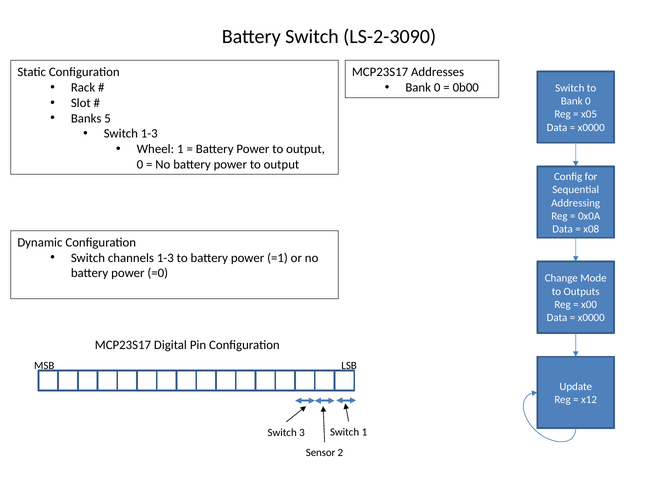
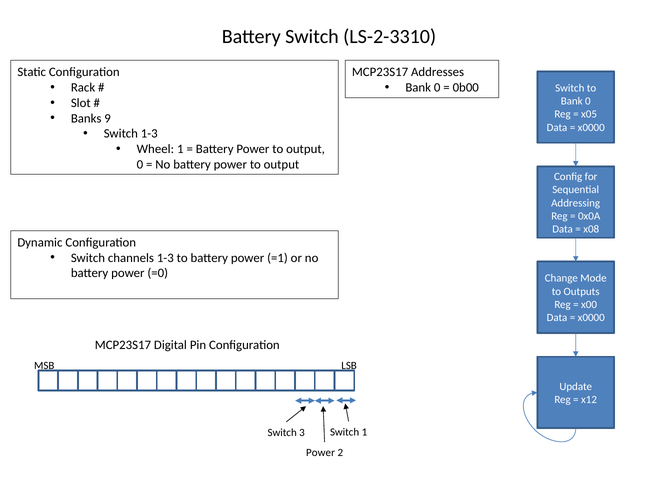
LS-2-3090: LS-2-3090 -> LS-2-3310 (390, 36)
5: 5 -> 9 (108, 118)
Sensor: Sensor -> Power (321, 452)
